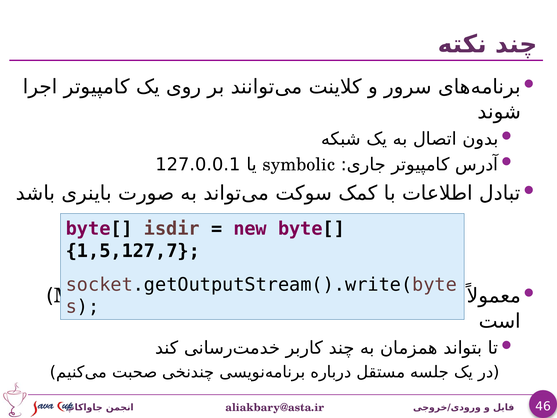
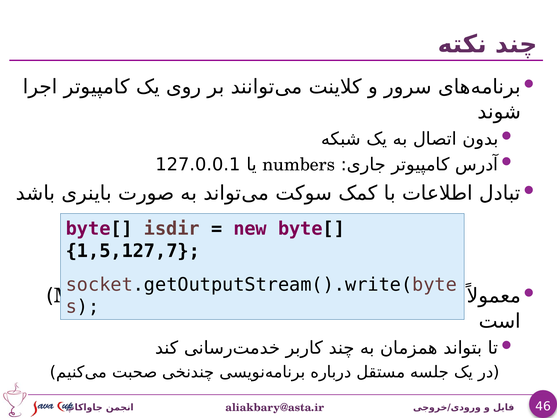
symbolic: symbolic -> numbers (299, 164)
